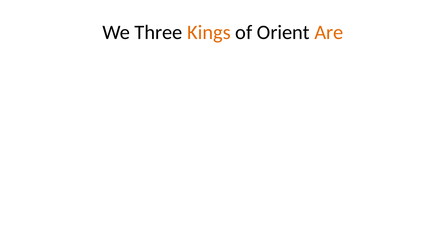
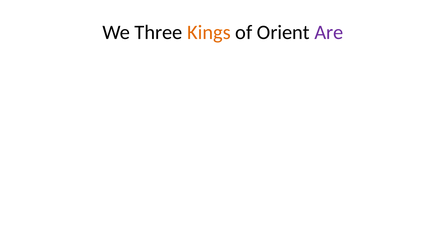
Are colour: orange -> purple (329, 32)
